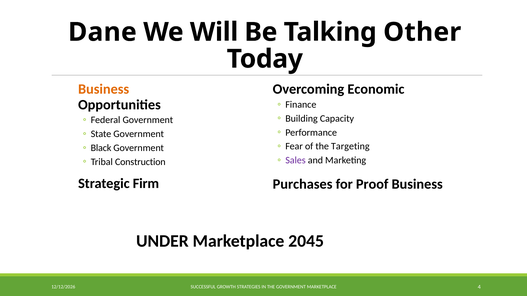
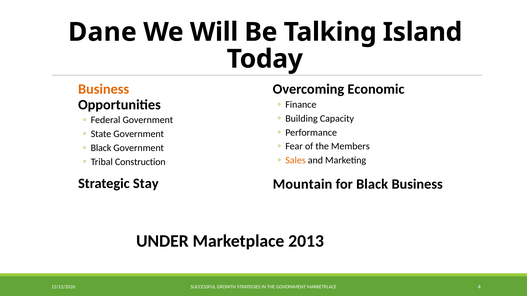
Other: Other -> Island (422, 32)
Targeting: Targeting -> Members (350, 147)
Sales colour: purple -> orange (296, 161)
Firm: Firm -> Stay (146, 184)
Purchases: Purchases -> Mountain (303, 184)
for Proof: Proof -> Black (372, 184)
2045: 2045 -> 2013 (306, 241)
